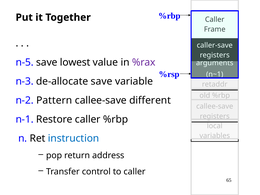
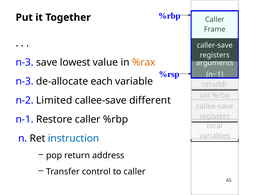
n-5: n-5 -> n-3 (25, 62)
%rax colour: purple -> orange (144, 62)
de-allocate save: save -> each (102, 81)
Pattern: Pattern -> Limited (54, 100)
